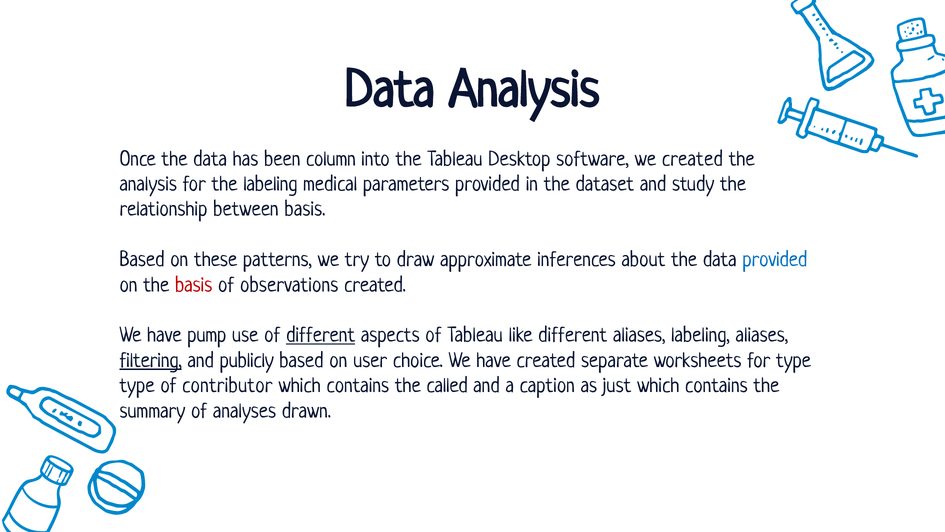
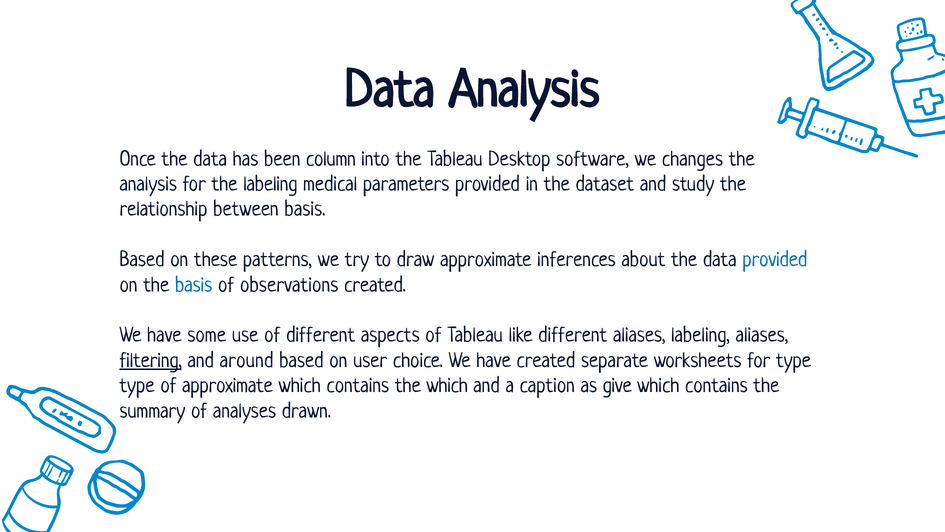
we created: created -> changes (692, 158)
basis colour: red -> blue (194, 284)
pump: pump -> some (207, 335)
different underline: present -> none (321, 335)
publicly: publicly -> around (247, 360)
of contributor: contributor -> approximate (228, 385)
the called: called -> which (447, 385)
just: just -> give (617, 385)
